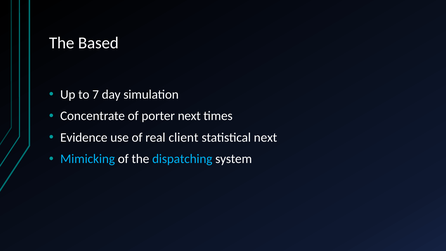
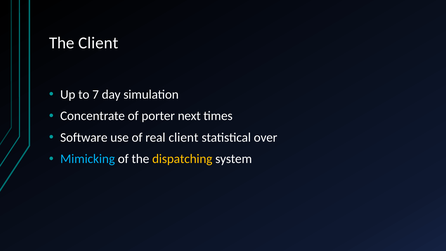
The Based: Based -> Client (98, 43)
Evidence: Evidence -> Software (84, 137)
statistical next: next -> over (266, 137)
dispatching colour: light blue -> yellow (182, 159)
